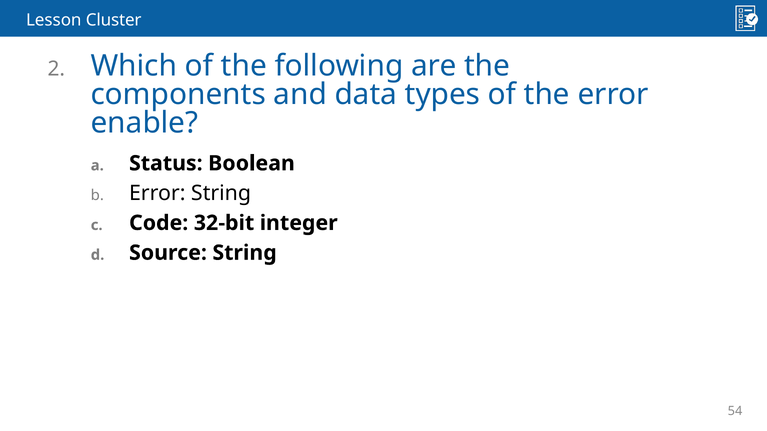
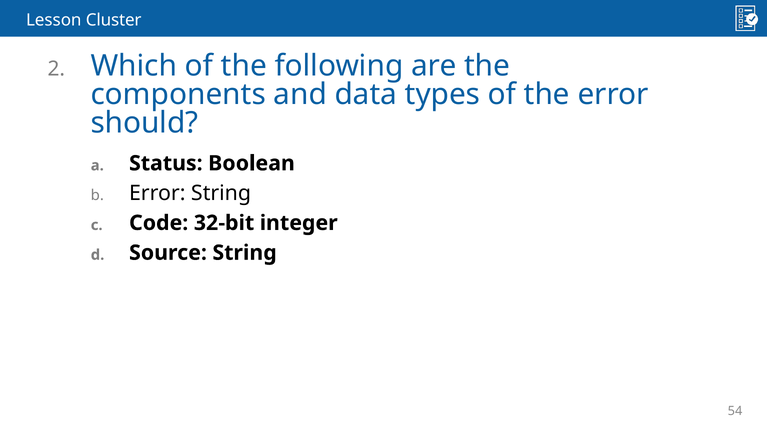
enable: enable -> should (144, 123)
